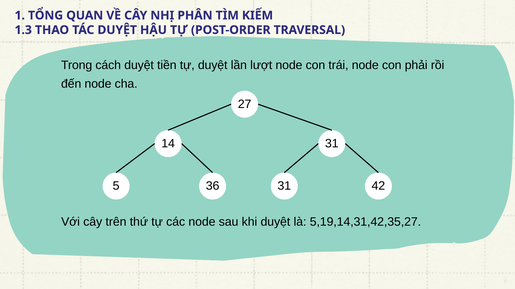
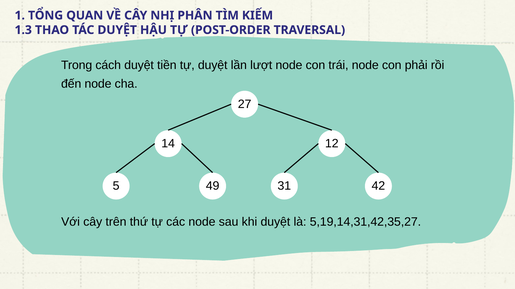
14 31: 31 -> 12 (332, 144)
36: 36 -> 49 (213, 186)
